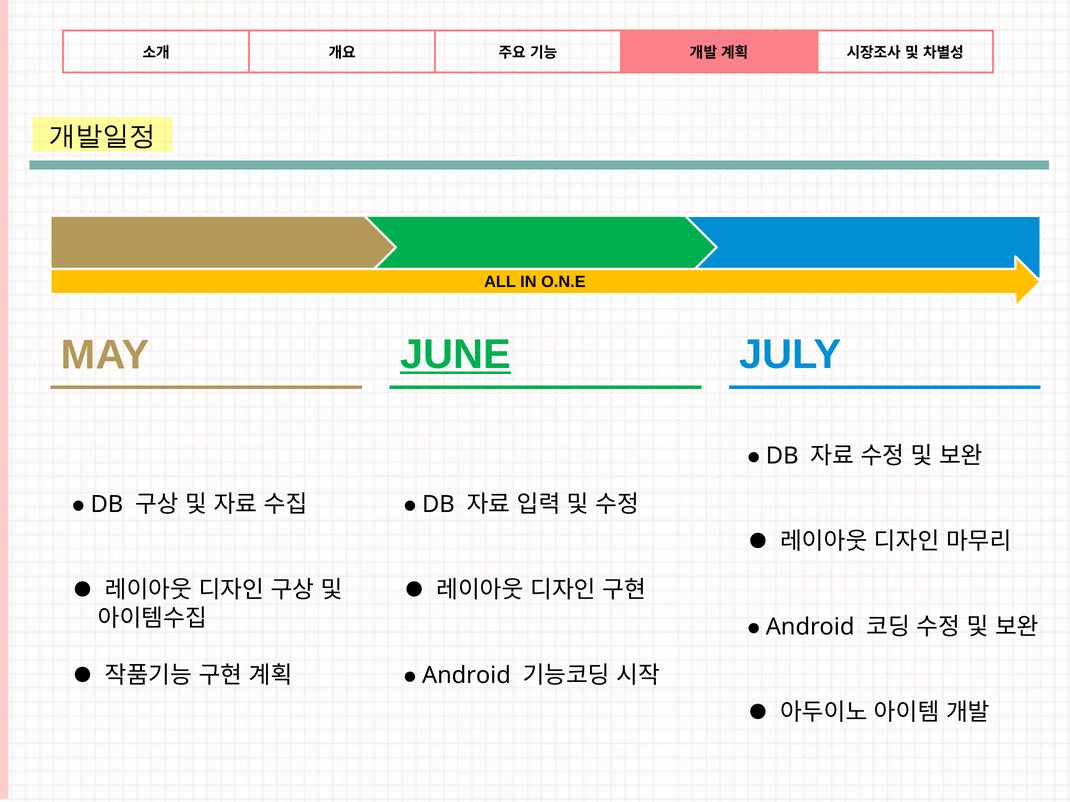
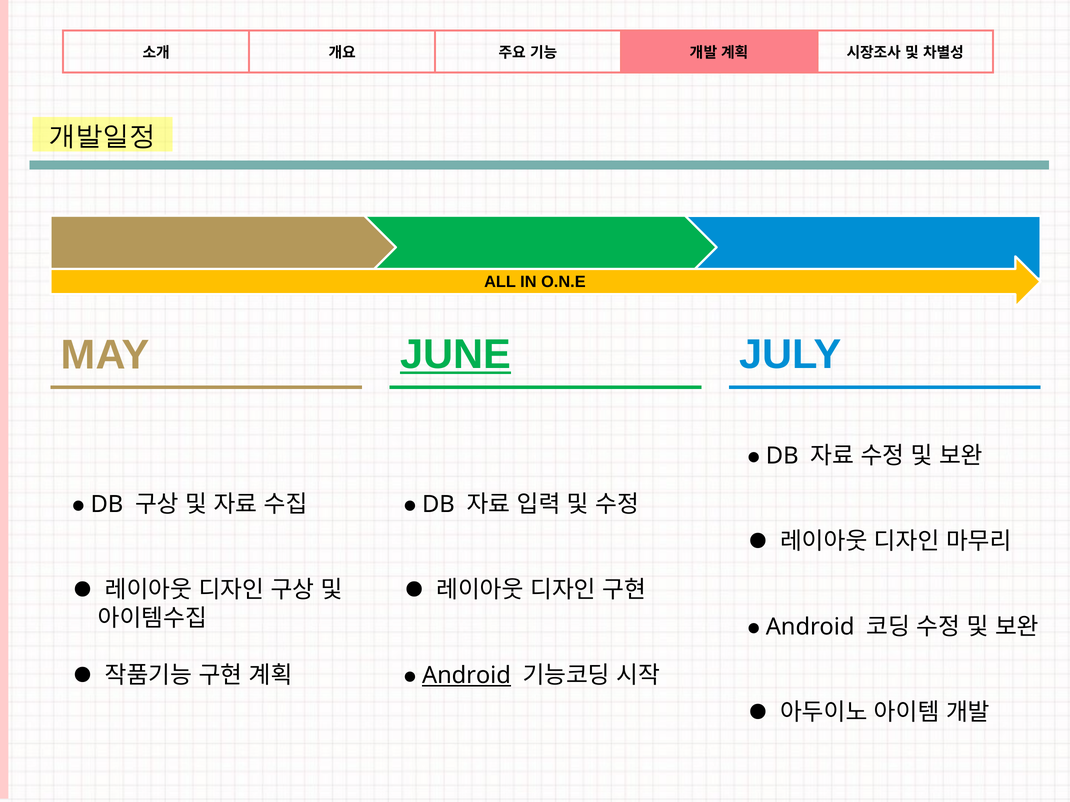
Android underline: none -> present (466, 676)
